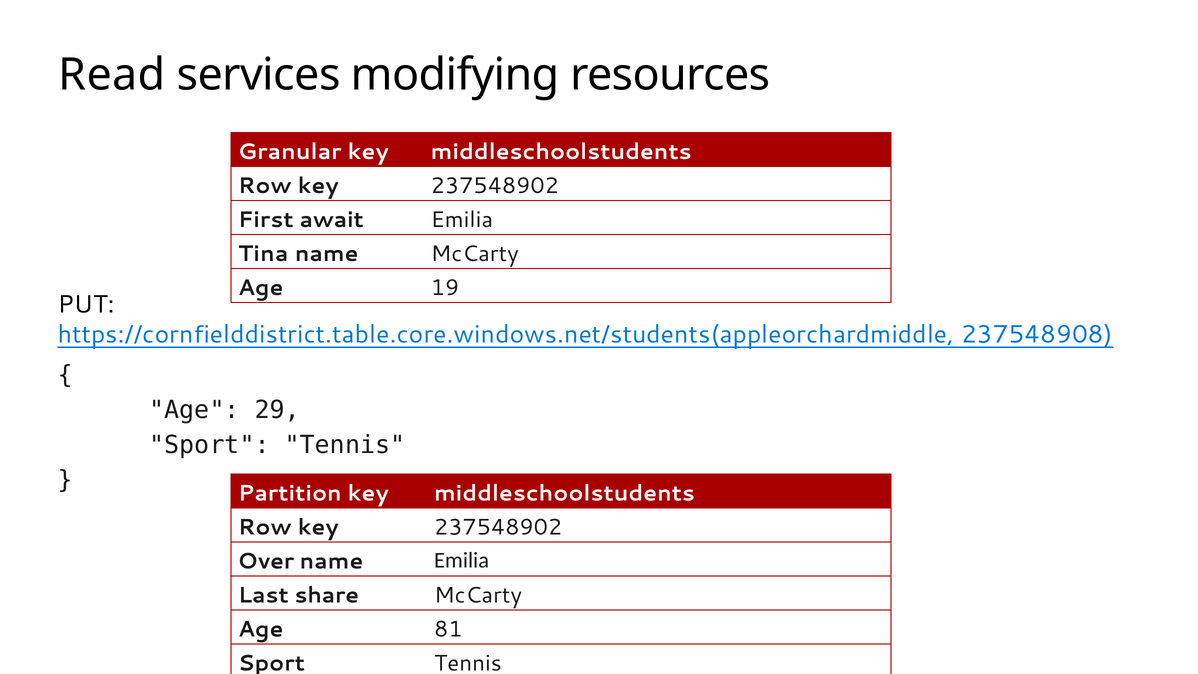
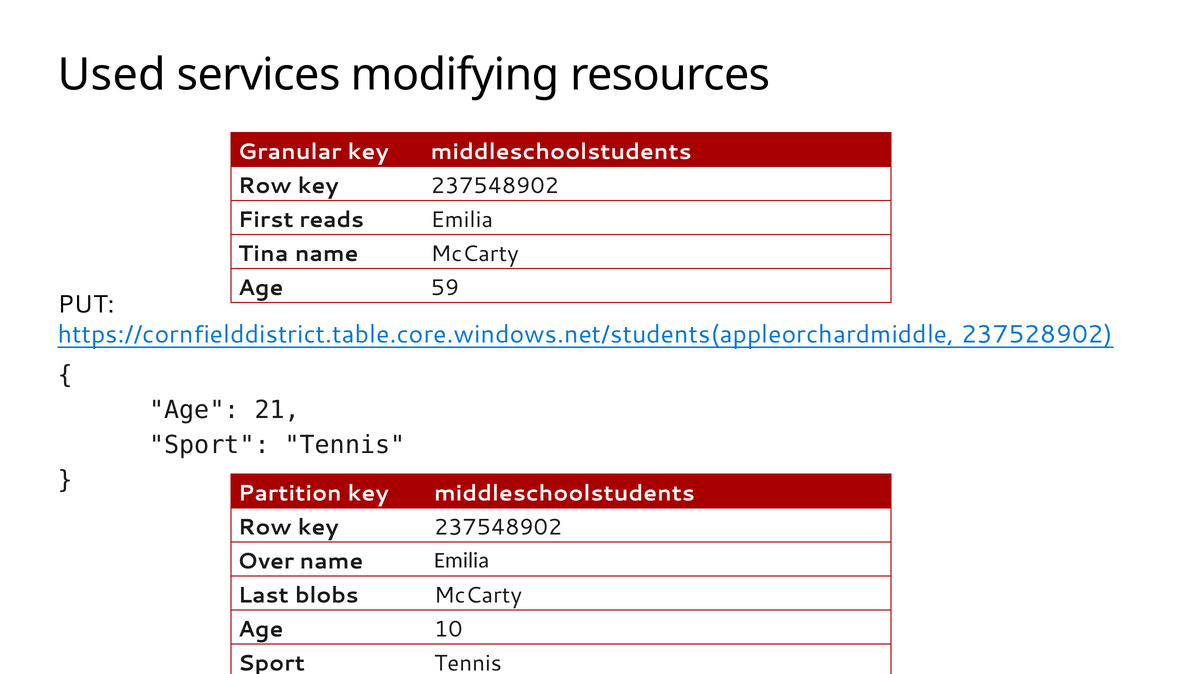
Read: Read -> Used (112, 75)
await: await -> reads (332, 220)
19: 19 -> 59 (445, 288)
237548908: 237548908 -> 237528902 (1037, 335)
29: 29 -> 21 (277, 410)
share: share -> blobs (327, 595)
81: 81 -> 10 (448, 629)
